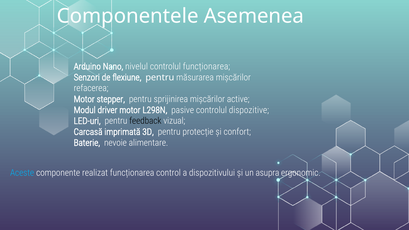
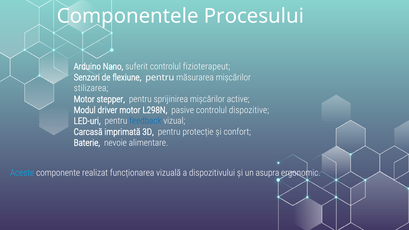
Asemenea: Asemenea -> Procesului (254, 16)
nivelul: nivelul -> suferit (137, 67)
controlul funcționarea: funcționarea -> fizioterapeut (206, 67)
refacerea: refacerea -> stilizarea (91, 88)
feedback colour: black -> blue (145, 121)
control: control -> vizuală (168, 173)
